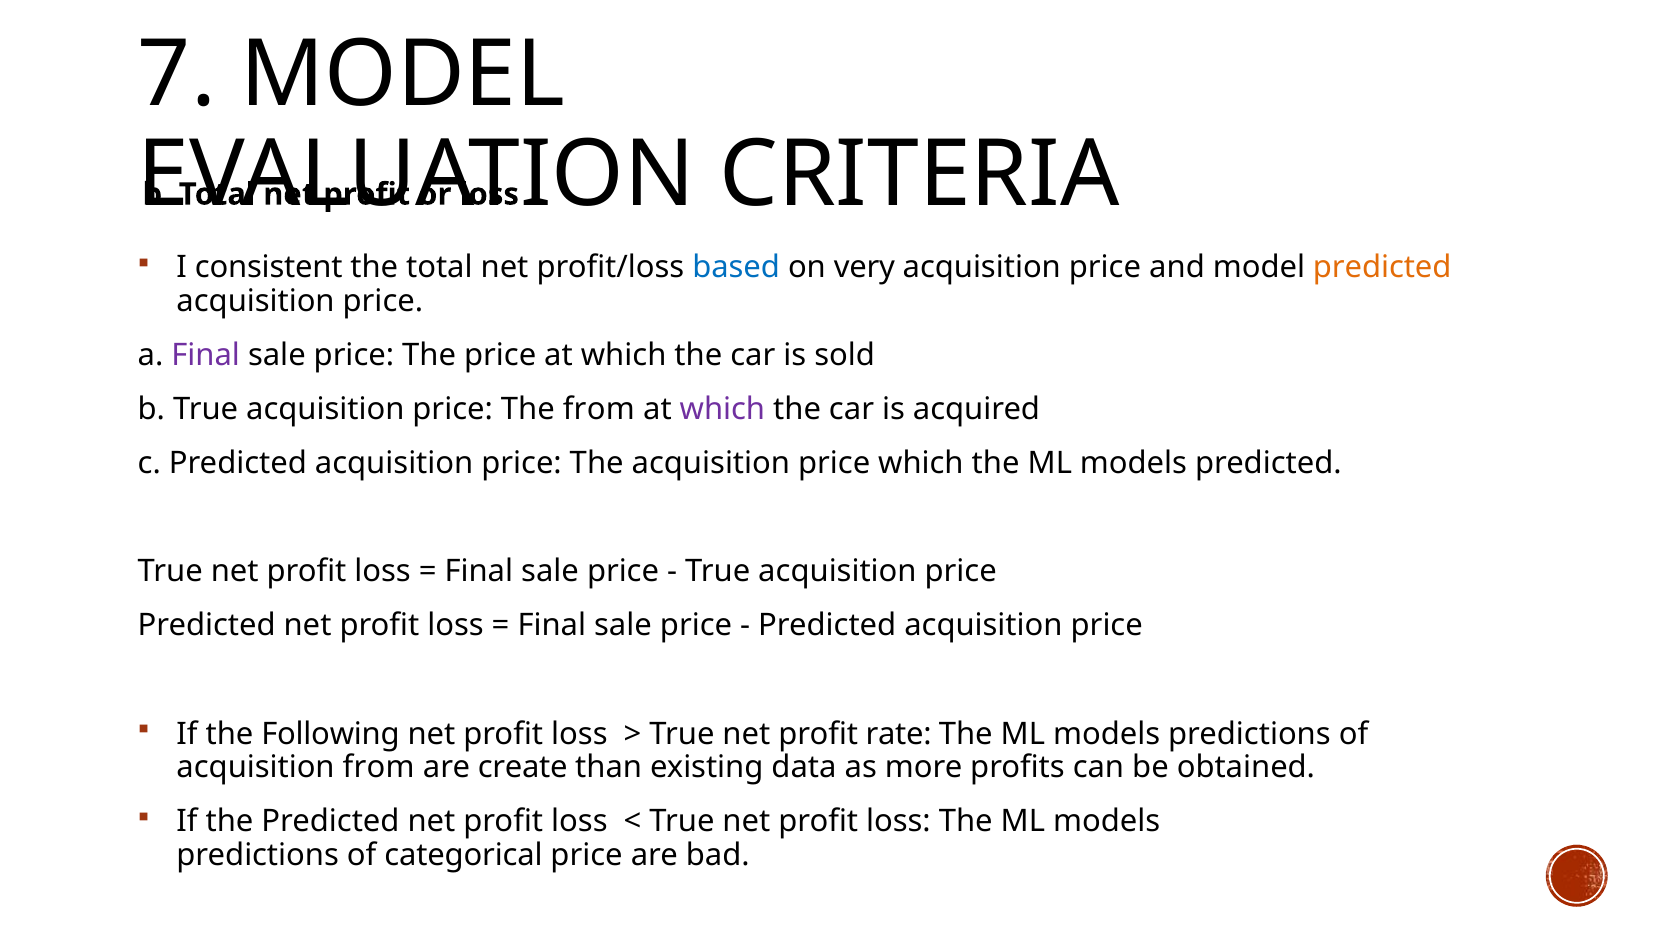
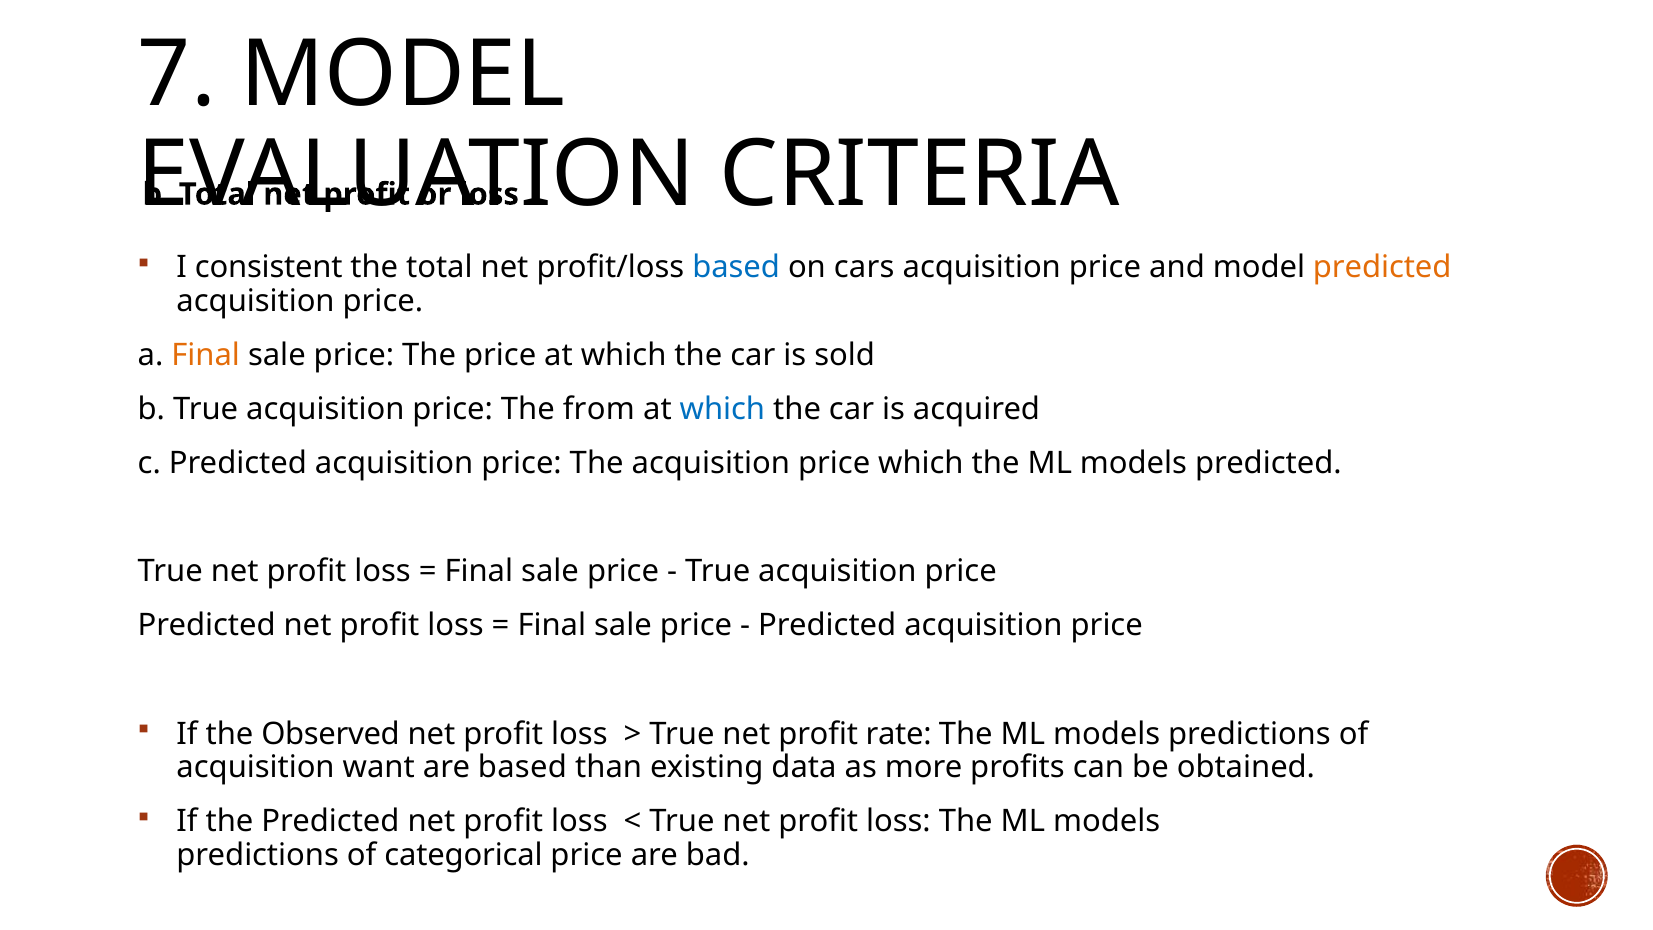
very: very -> cars (864, 267)
Final colour: purple -> orange (206, 355)
which colour: purple -> blue (722, 409)
Following: Following -> Observed (331, 734)
acquisition from: from -> want (379, 767)
are create: create -> based (522, 767)
